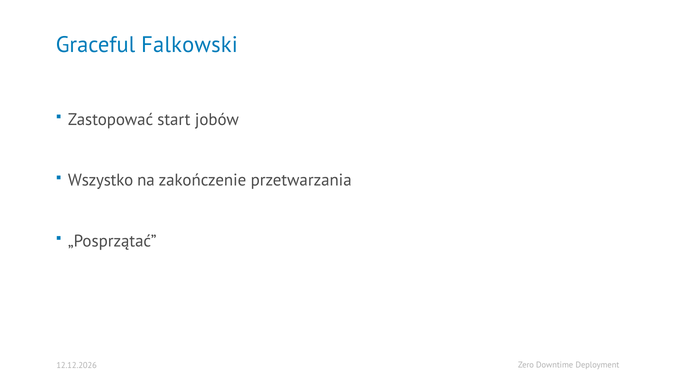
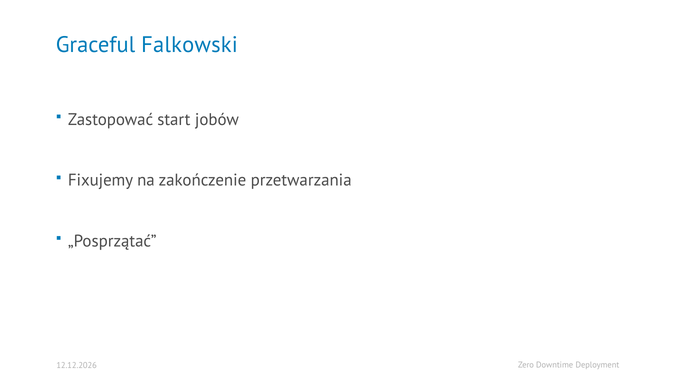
Wszystko: Wszystko -> Fixujemy (101, 180)
